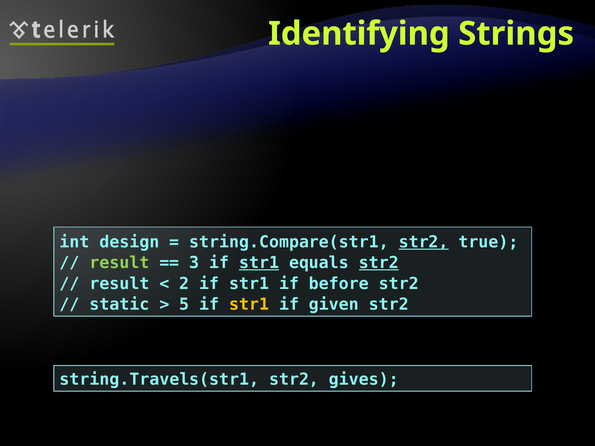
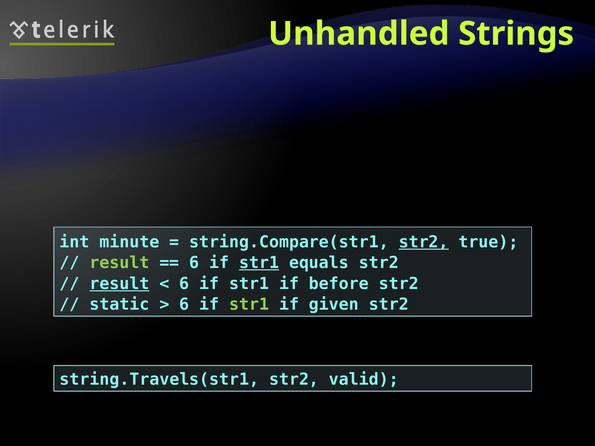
Identifying: Identifying -> Unhandled (359, 34)
design: design -> minute (129, 242)
3: 3 -> 6 (194, 263)
str2 underline: present -> none (379, 263)
result underline: none -> present (119, 284)
2: 2 -> 6 (184, 284)
5: 5 -> 6 (184, 305)
str1 colour: yellow -> light green (249, 305)
gives: gives -> valid (364, 380)
